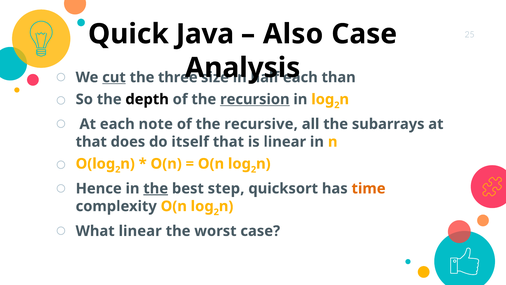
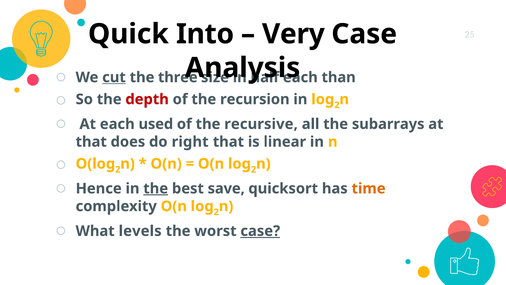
Java: Java -> Into (205, 34)
Also: Also -> Very (293, 34)
depth colour: black -> red (147, 99)
recursion underline: present -> none (255, 99)
note: note -> used (156, 124)
itself: itself -> right (190, 142)
step: step -> save (226, 188)
What linear: linear -> levels (140, 231)
case underline: none -> present (260, 231)
